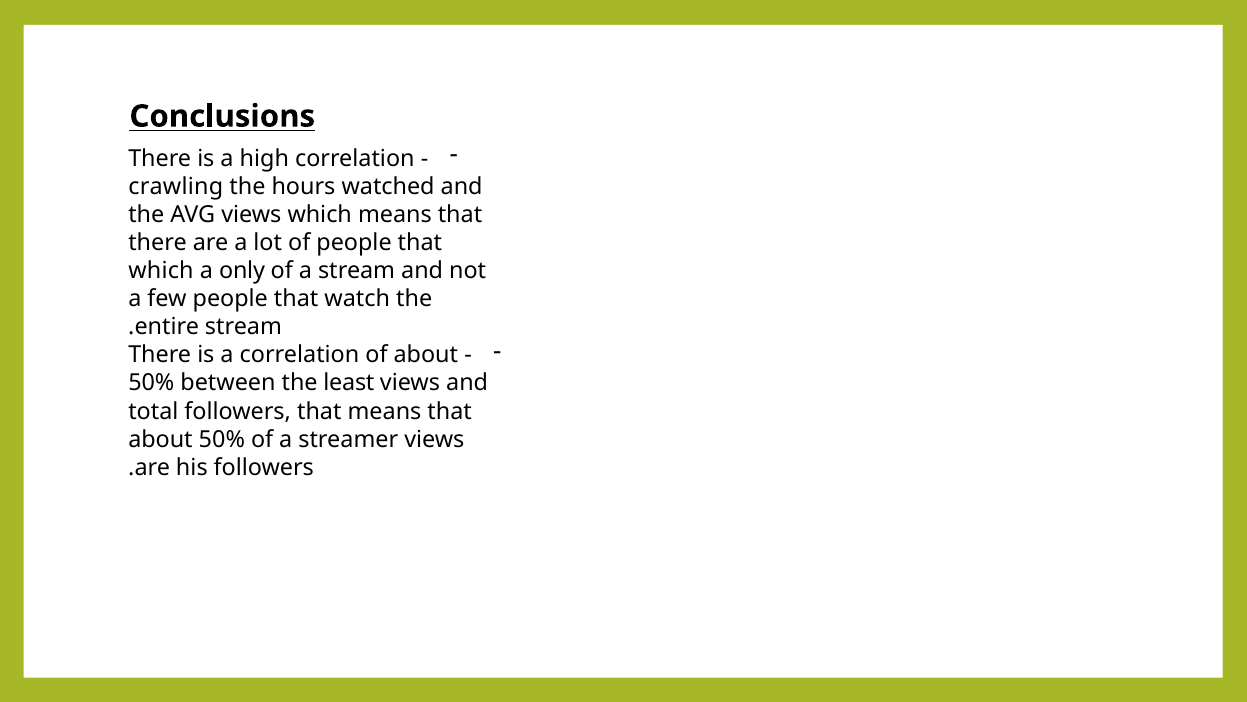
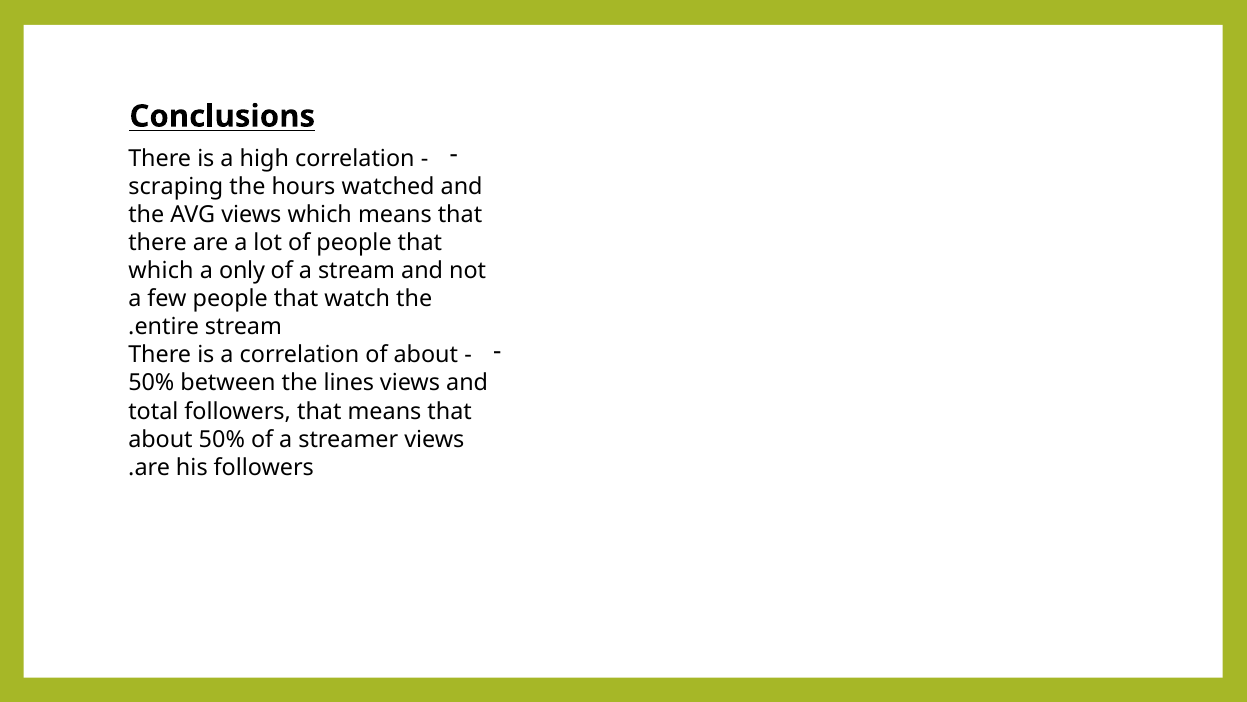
crawling: crawling -> scraping (176, 187)
least: least -> lines (349, 383)
